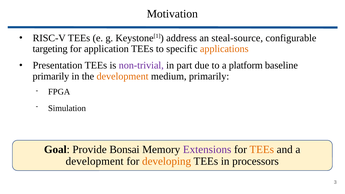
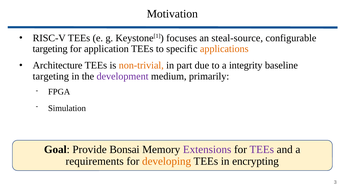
address: address -> focuses (182, 38)
Presentation: Presentation -> Architecture (58, 65)
non-trivial colour: purple -> orange (141, 65)
platform: platform -> integrity (246, 65)
primarily: primarily -> targeting (51, 76)
development colour: orange -> purple (123, 76)
TEEs colour: orange -> purple (262, 149)
development: development -> requirements (95, 161)
processors: processors -> encrypting (255, 161)
